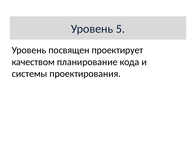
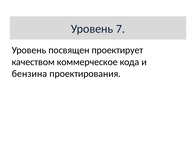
5: 5 -> 7 (120, 29)
планирование: планирование -> коммерческое (87, 62)
системы: системы -> бензина (29, 74)
